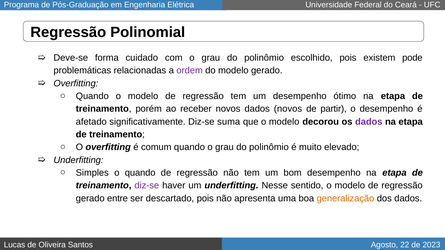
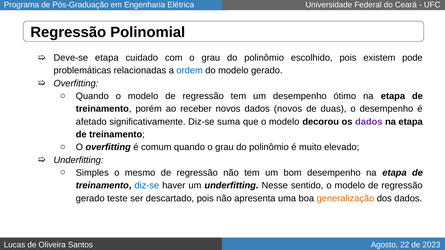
Deve-se forma: forma -> etapa (107, 58)
ordem colour: purple -> blue (190, 71)
partir: partir -> duas (334, 109)
o quando: quando -> mesmo (140, 173)
diz-se colour: purple -> blue (147, 186)
entre: entre -> teste (117, 199)
